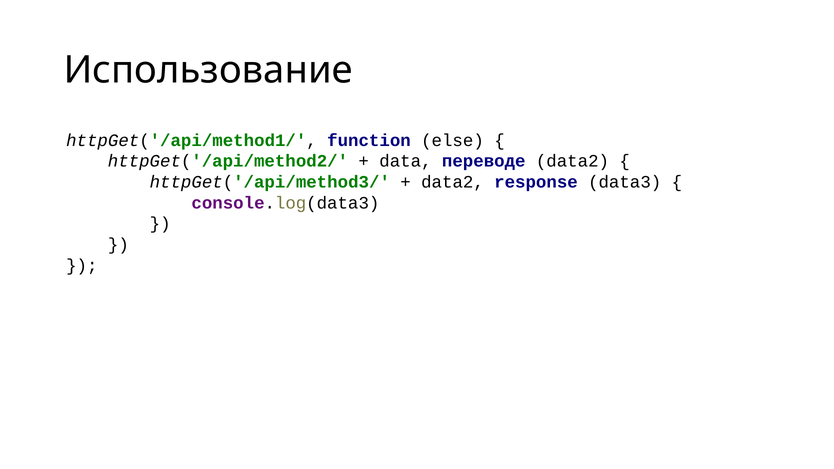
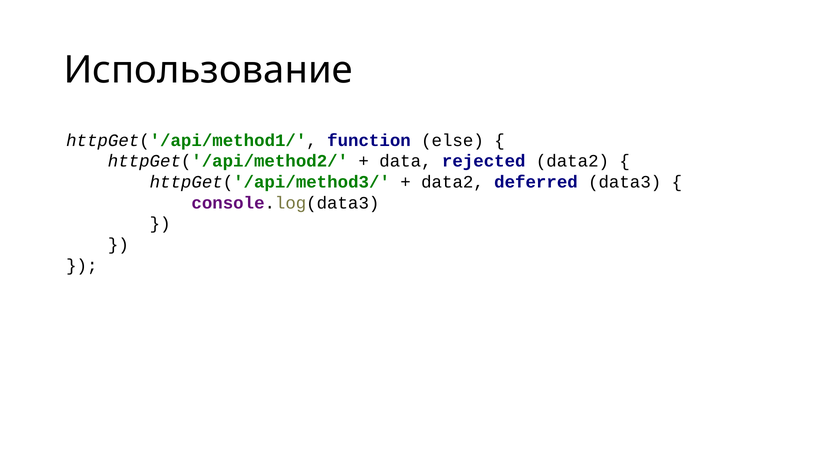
переводе: переводе -> rejected (484, 161)
response: response -> deferred (536, 182)
